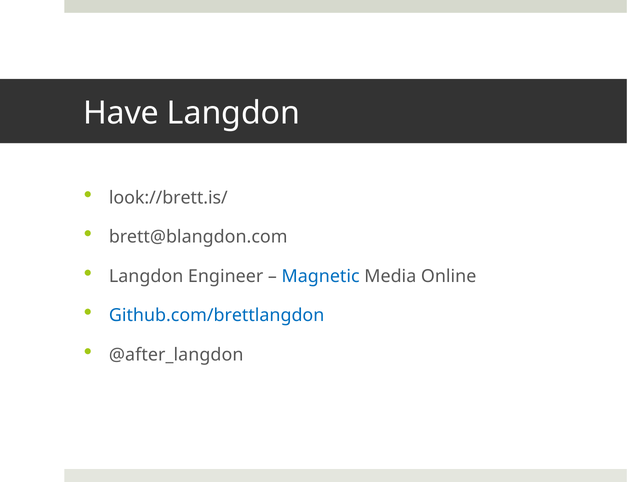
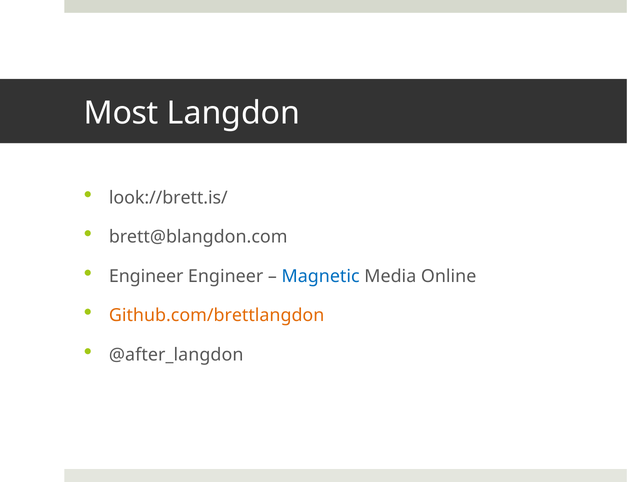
Have: Have -> Most (121, 113)
Langdon: Langdon -> Engineer (146, 276)
Github.com/brettlangdon colour: blue -> orange (217, 316)
